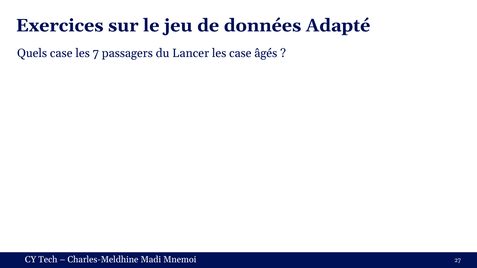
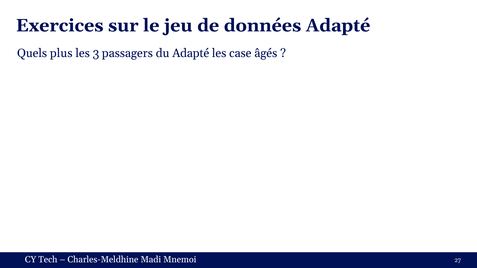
Quels case: case -> plus (61, 53)
7: 7 -> 3 (96, 53)
du Lancer: Lancer -> Adapté (191, 53)
